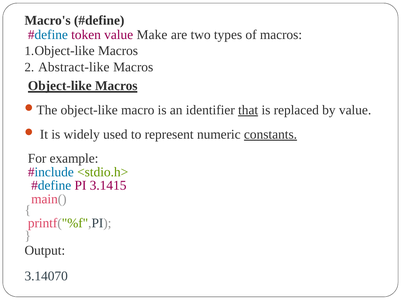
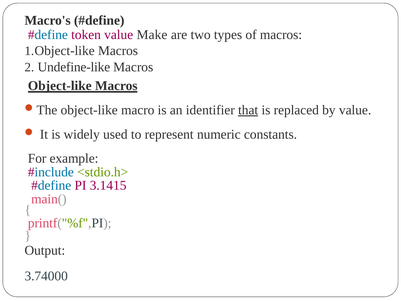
Abstract-like: Abstract-like -> Undefine-like (74, 67)
constants underline: present -> none (271, 134)
3.14070: 3.14070 -> 3.74000 (46, 276)
